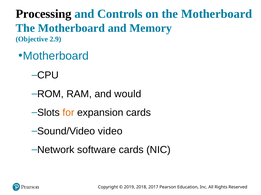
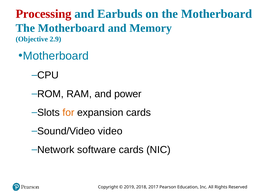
Processing colour: black -> red (44, 14)
Controls: Controls -> Earbuds (120, 14)
would: would -> power (128, 94)
